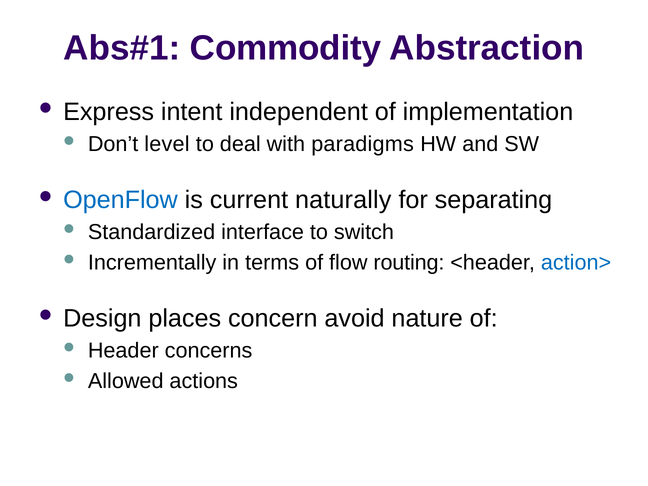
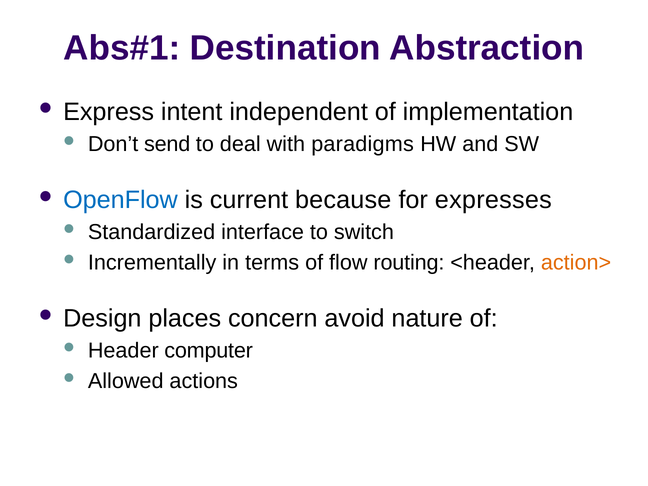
Commodity: Commodity -> Destination (285, 48)
level: level -> send (167, 144)
naturally: naturally -> because (343, 200)
separating: separating -> expresses (493, 200)
action> colour: blue -> orange (576, 263)
concerns: concerns -> computer (209, 351)
